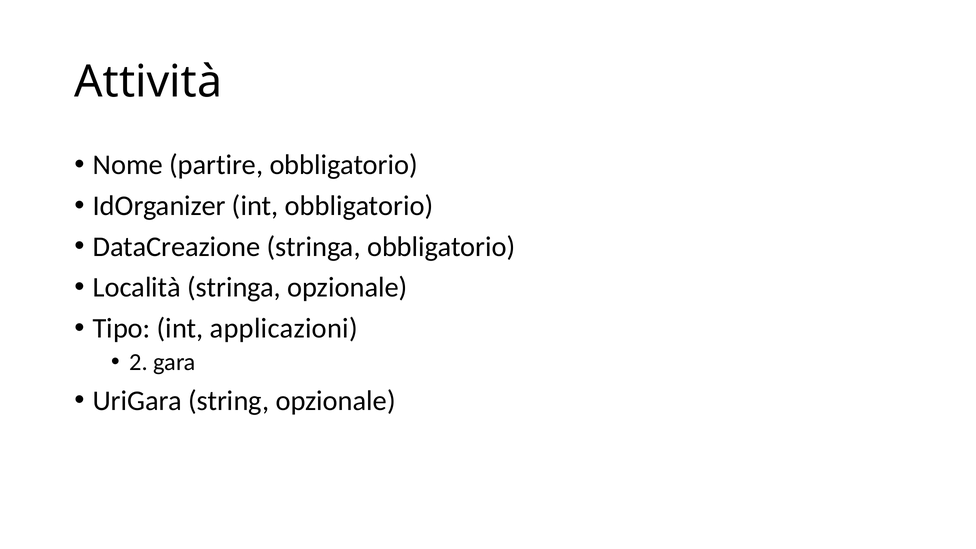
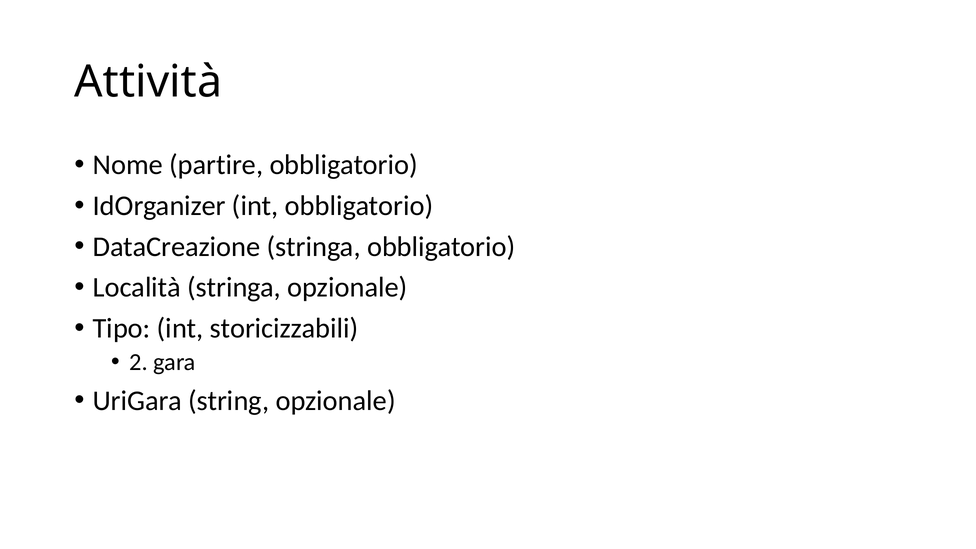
applicazioni: applicazioni -> storicizzabili (284, 328)
